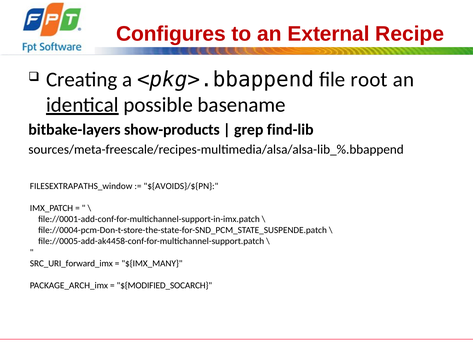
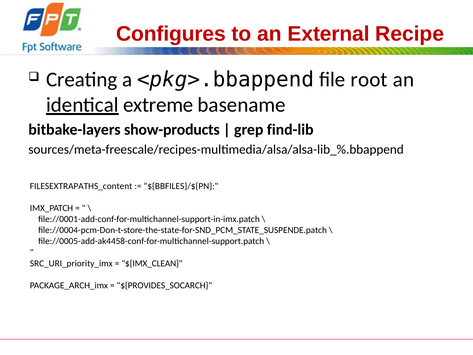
possible: possible -> extreme (158, 105)
FILESEXTRAPATHS_window: FILESEXTRAPATHS_window -> FILESEXTRAPATHS_content (81, 186)
${AVOIDS}/${PN: ${AVOIDS}/${PN -> ${BBFILES}/${PN (181, 186)
SRC_URI_forward_imx: SRC_URI_forward_imx -> SRC_URI_priority_imx (71, 263)
${IMX_MANY: ${IMX_MANY -> ${IMX_CLEAN (152, 263)
${MODIFIED_SOCARCH: ${MODIFIED_SOCARCH -> ${PROVIDES_SOCARCH (164, 285)
